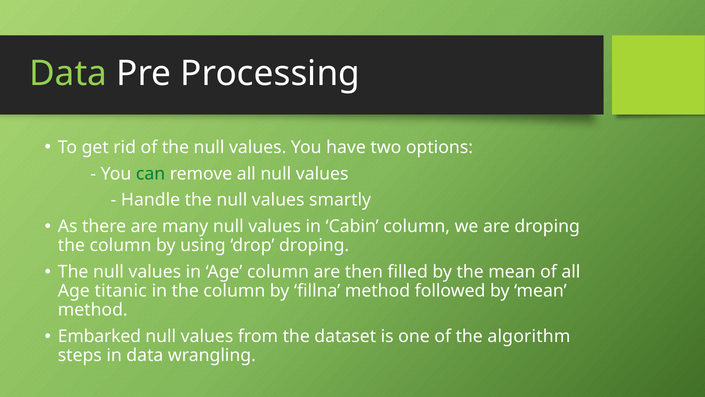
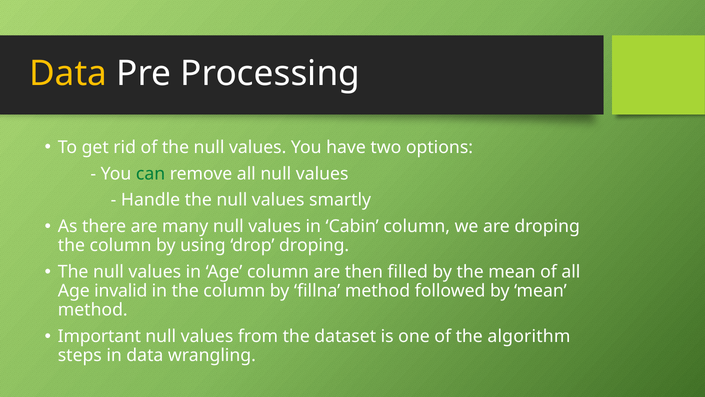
Data colour: light green -> yellow (68, 74)
titanic: titanic -> invalid (121, 291)
Embarked: Embarked -> Important (99, 336)
